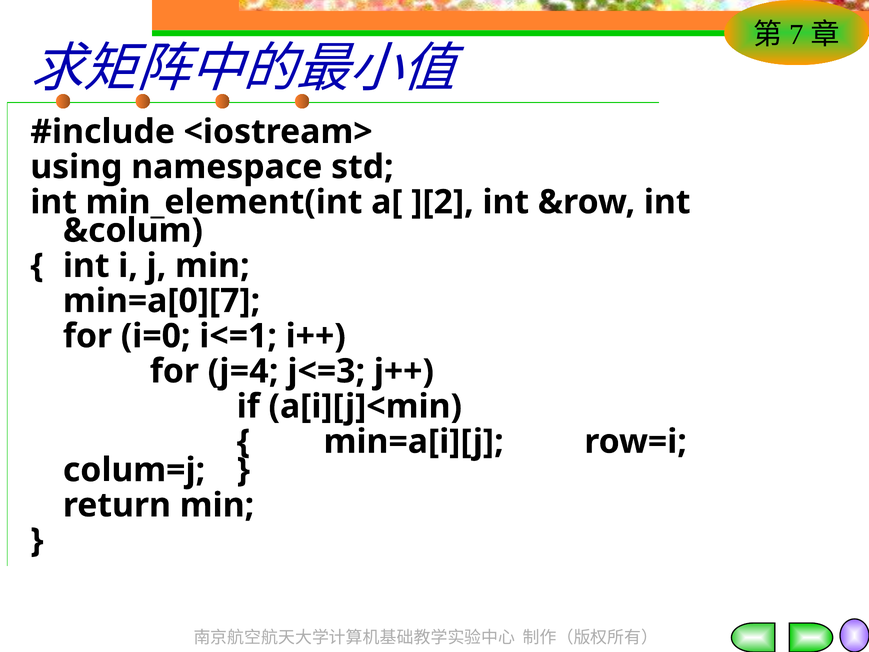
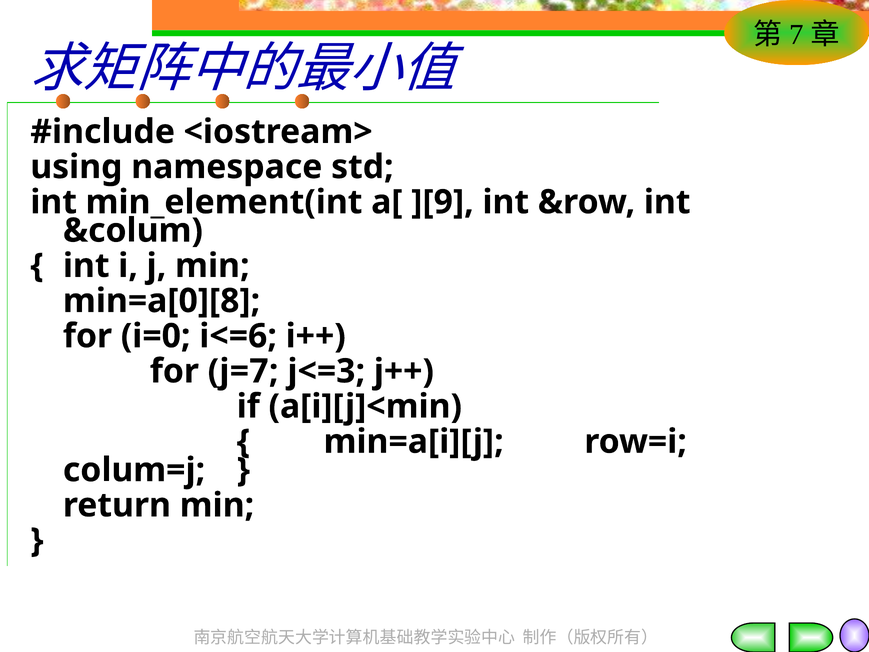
][2: ][2 -> ][9 (442, 202)
min=a[0][7: min=a[0][7 -> min=a[0][8 (162, 301)
i<=1: i<=1 -> i<=6 (238, 336)
j=4: j=4 -> j=7 (243, 371)
